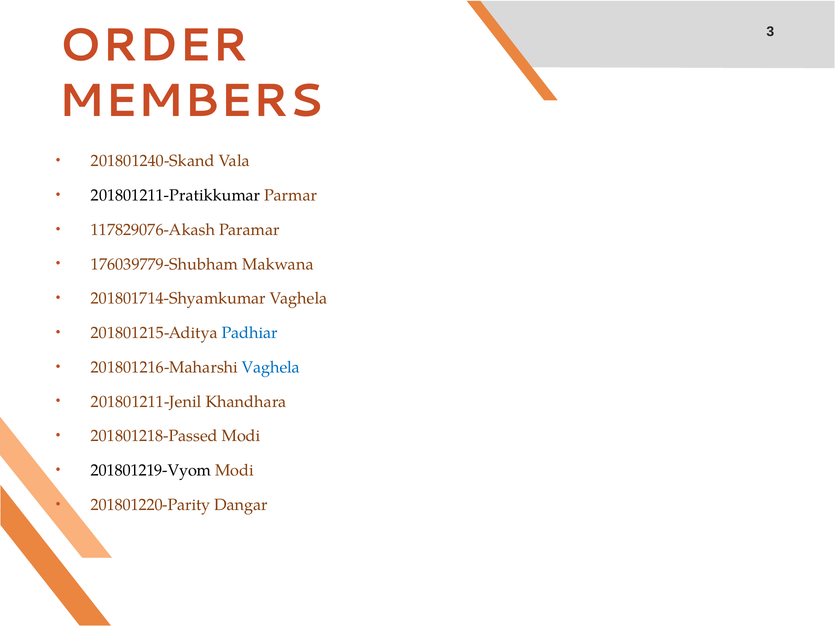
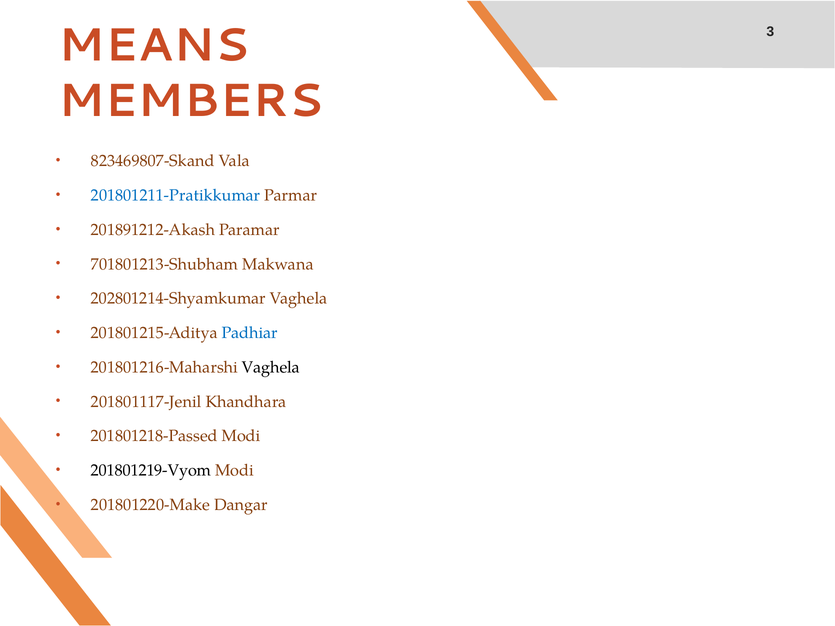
ORDER: ORDER -> MEANS (154, 45)
201801240-Skand: 201801240-Skand -> 823469807-Skand (153, 161)
201801211-Pratikkumar colour: black -> blue (176, 196)
117829076-Akash: 117829076-Akash -> 201891212-Akash (153, 230)
176039779-Shubham: 176039779-Shubham -> 701801213-Shubham (165, 264)
201801714-Shyamkumar: 201801714-Shyamkumar -> 202801214-Shyamkumar (178, 299)
Vaghela colour: blue -> black (271, 367)
201801211-Jenil: 201801211-Jenil -> 201801117-Jenil (146, 402)
201801220-Parity: 201801220-Parity -> 201801220-Make (150, 505)
